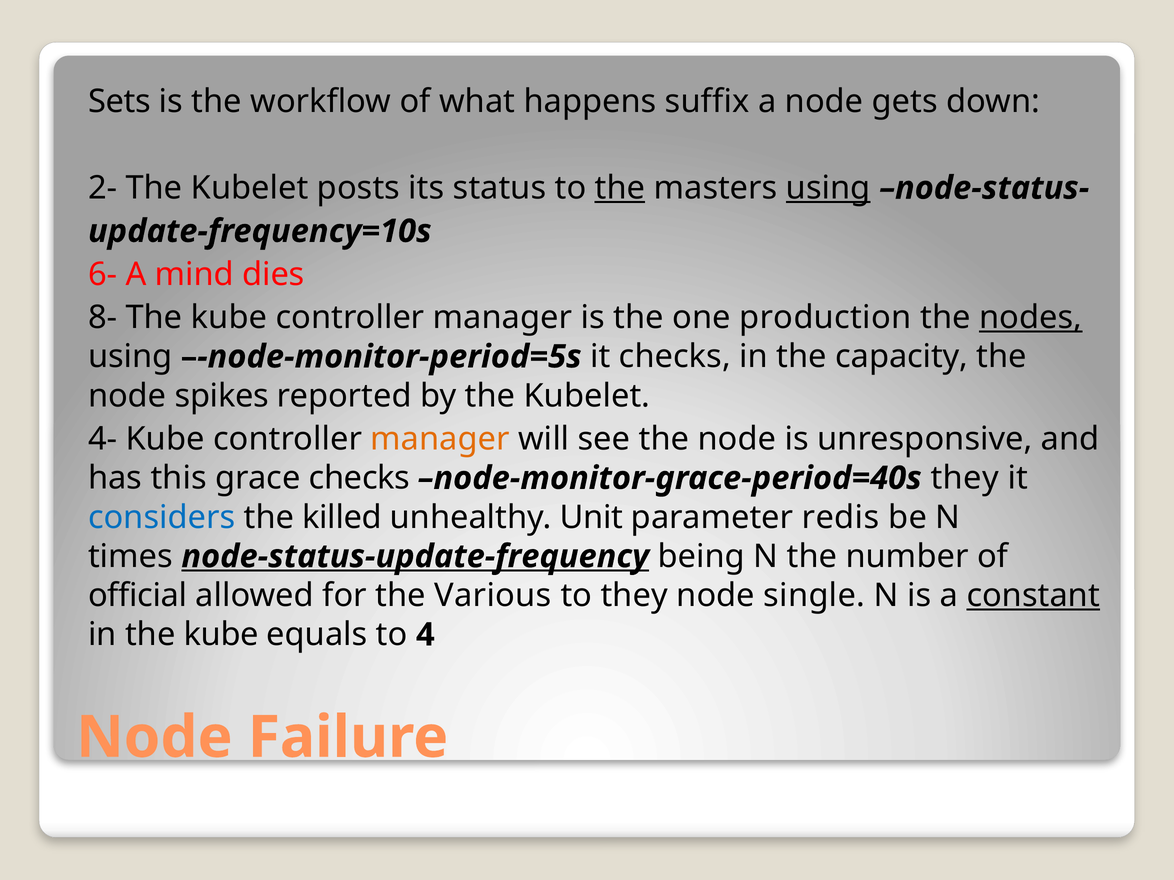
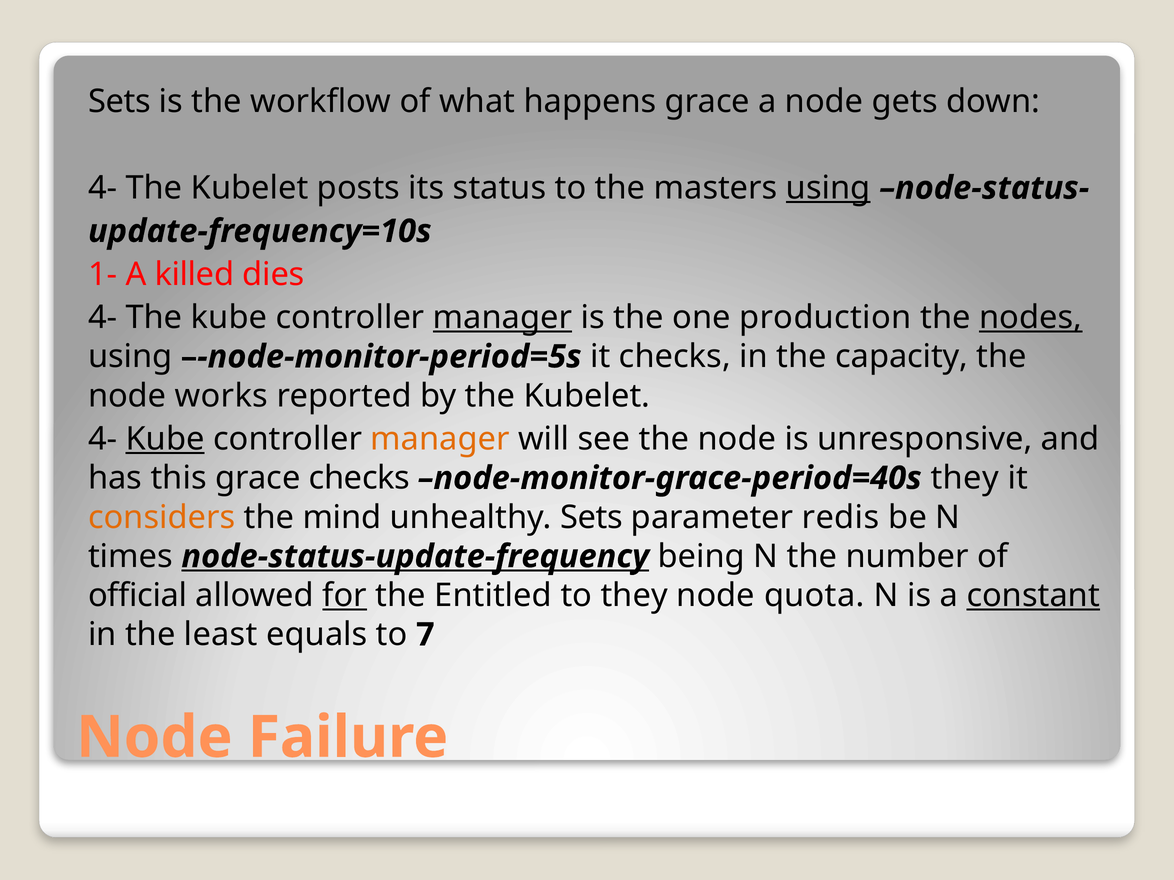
happens suffix: suffix -> grace (707, 102)
2-: 2- -> 4- (103, 188)
the underline: present -> none (620, 188)
6-: 6- -> 1- (103, 275)
mind: mind -> killed (194, 275)
8-: 8- -> 4- (103, 318)
manager underline: none -> present (503, 318)
spikes: spikes -> works (222, 396)
Kube underline: none -> present (165, 439)
considers colour: blue -> orange (162, 518)
killed: killed -> mind (342, 518)
unhealthy Unit: Unit -> Sets (592, 518)
for underline: none -> present (345, 596)
Various: Various -> Entitled (493, 596)
single: single -> quota (814, 596)
in the kube: kube -> least (221, 635)
4: 4 -> 7 (425, 635)
